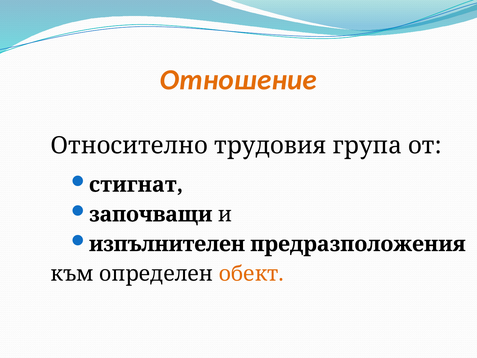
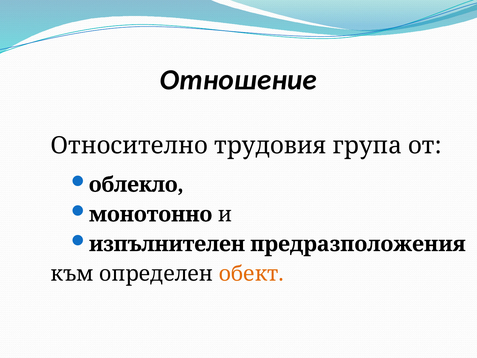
Отношение colour: orange -> black (238, 80)
стигнат: стигнат -> облекло (136, 185)
започващи: започващи -> монотонно (151, 214)
